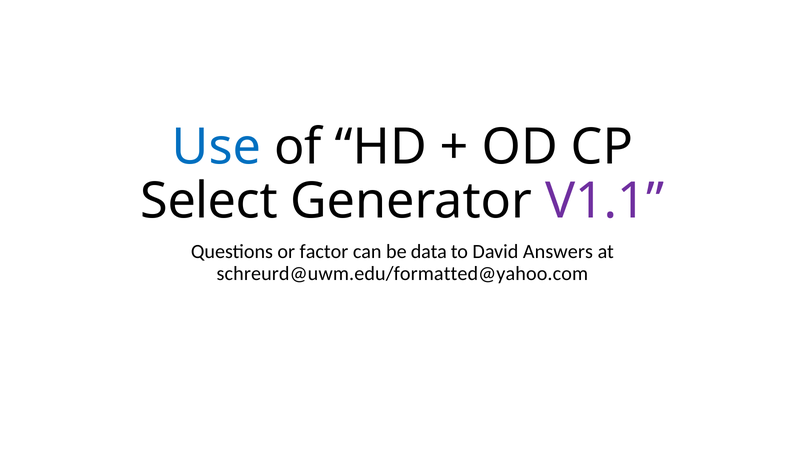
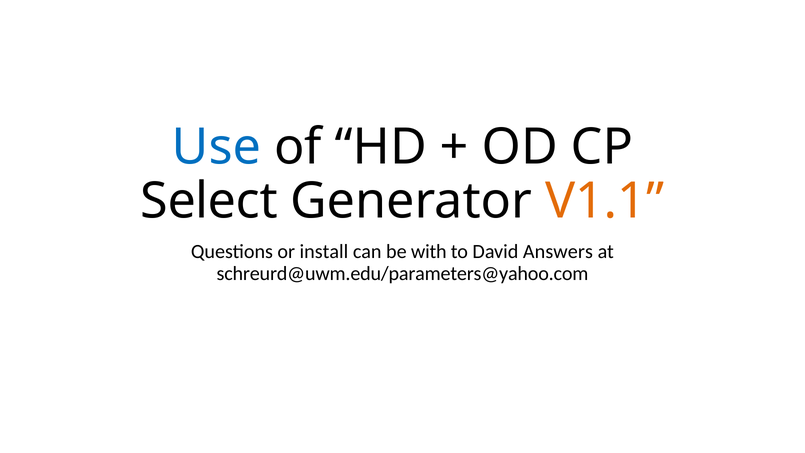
V1.1 colour: purple -> orange (605, 201)
factor: factor -> install (324, 252)
data: data -> with (429, 252)
schreurd@uwm.edu/formatted@yahoo.com: schreurd@uwm.edu/formatted@yahoo.com -> schreurd@uwm.edu/parameters@yahoo.com (402, 273)
